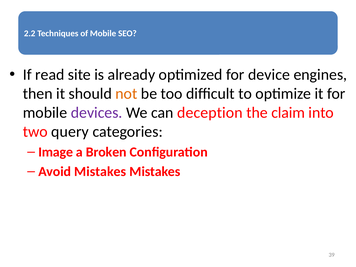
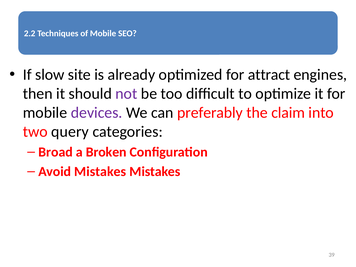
read: read -> slow (50, 75)
device: device -> attract (269, 75)
not colour: orange -> purple (126, 94)
deception: deception -> preferably (210, 113)
Image: Image -> Broad (56, 152)
